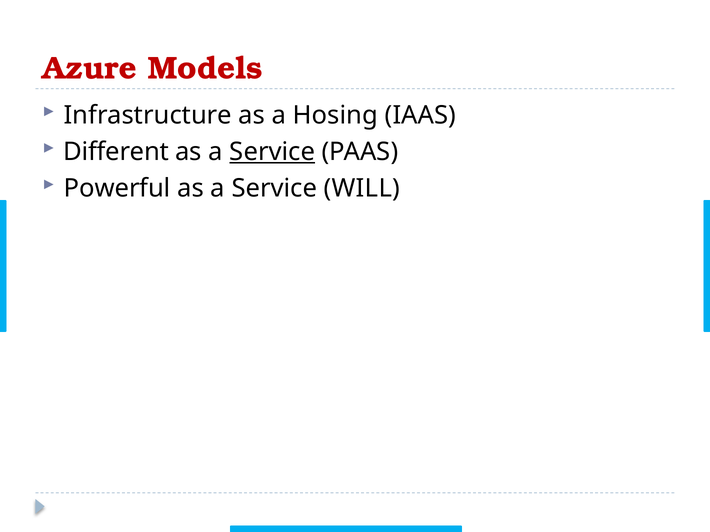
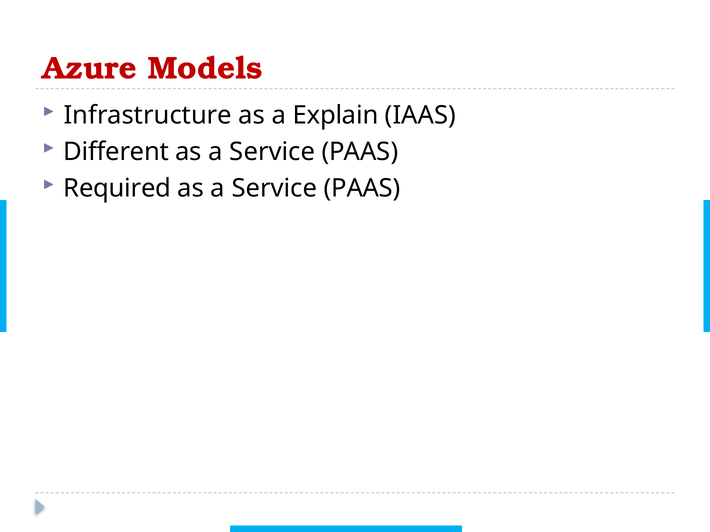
Hosing: Hosing -> Explain (336, 115)
Service underline: present -> none (272, 152)
Powerful: Powerful -> Required (117, 189)
WILL: WILL -> PAAS (362, 189)
